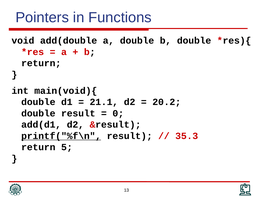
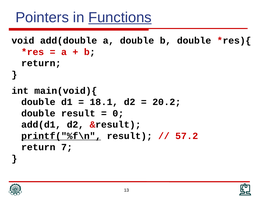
Functions underline: none -> present (120, 18)
21.1: 21.1 -> 18.1 (104, 102)
35.3: 35.3 -> 57.2 (187, 136)
5: 5 -> 7 (67, 147)
